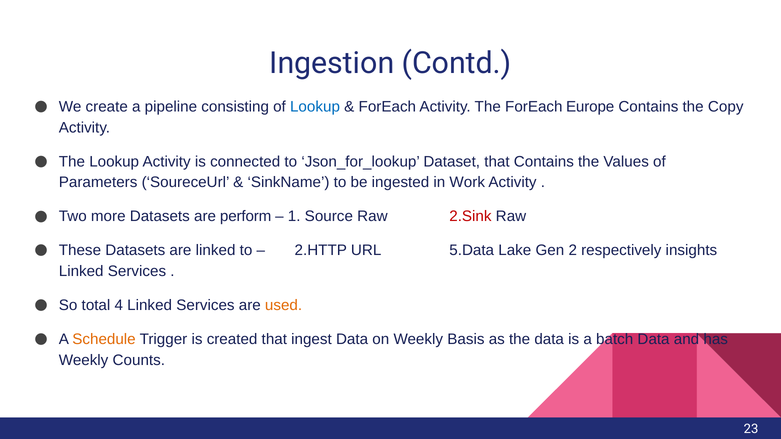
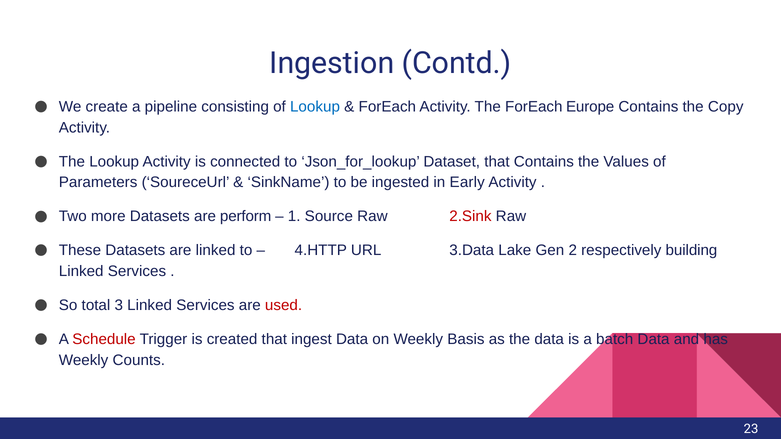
Work: Work -> Early (467, 183)
2.HTTP: 2.HTTP -> 4.HTTP (321, 251)
5.Data: 5.Data -> 3.Data (472, 251)
insights: insights -> building (691, 251)
4: 4 -> 3 (119, 305)
used colour: orange -> red (284, 305)
Schedule colour: orange -> red (104, 339)
